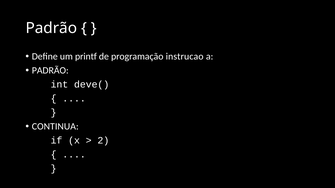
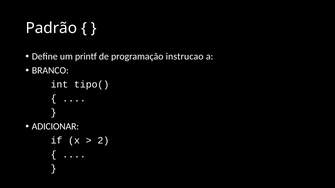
PADRÃO: PADRÃO -> BRANCO (50, 71)
deve(: deve( -> tipo( (92, 85)
CONTINUA: CONTINUA -> ADICIONAR (55, 127)
